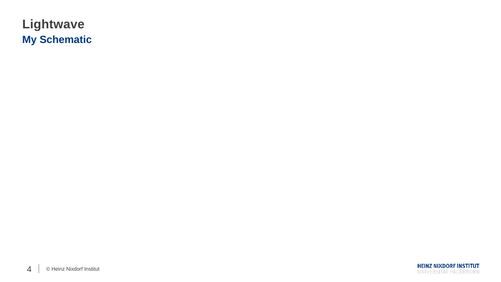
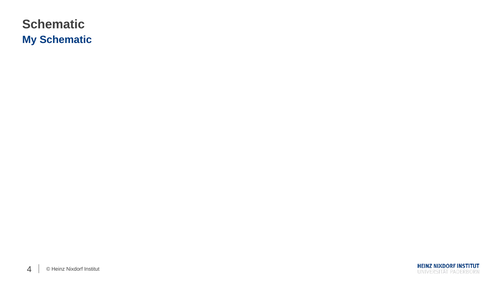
Lightwave: Lightwave -> Schematic (53, 24)
